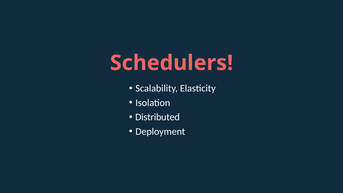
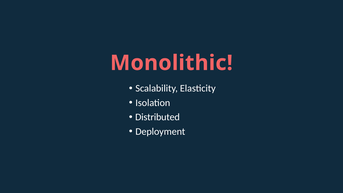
Schedulers: Schedulers -> Monolithic (171, 63)
